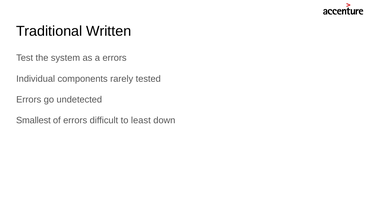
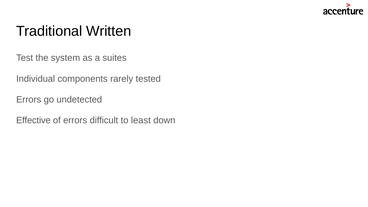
a errors: errors -> suites (115, 58)
Smallest: Smallest -> Effective (33, 120)
